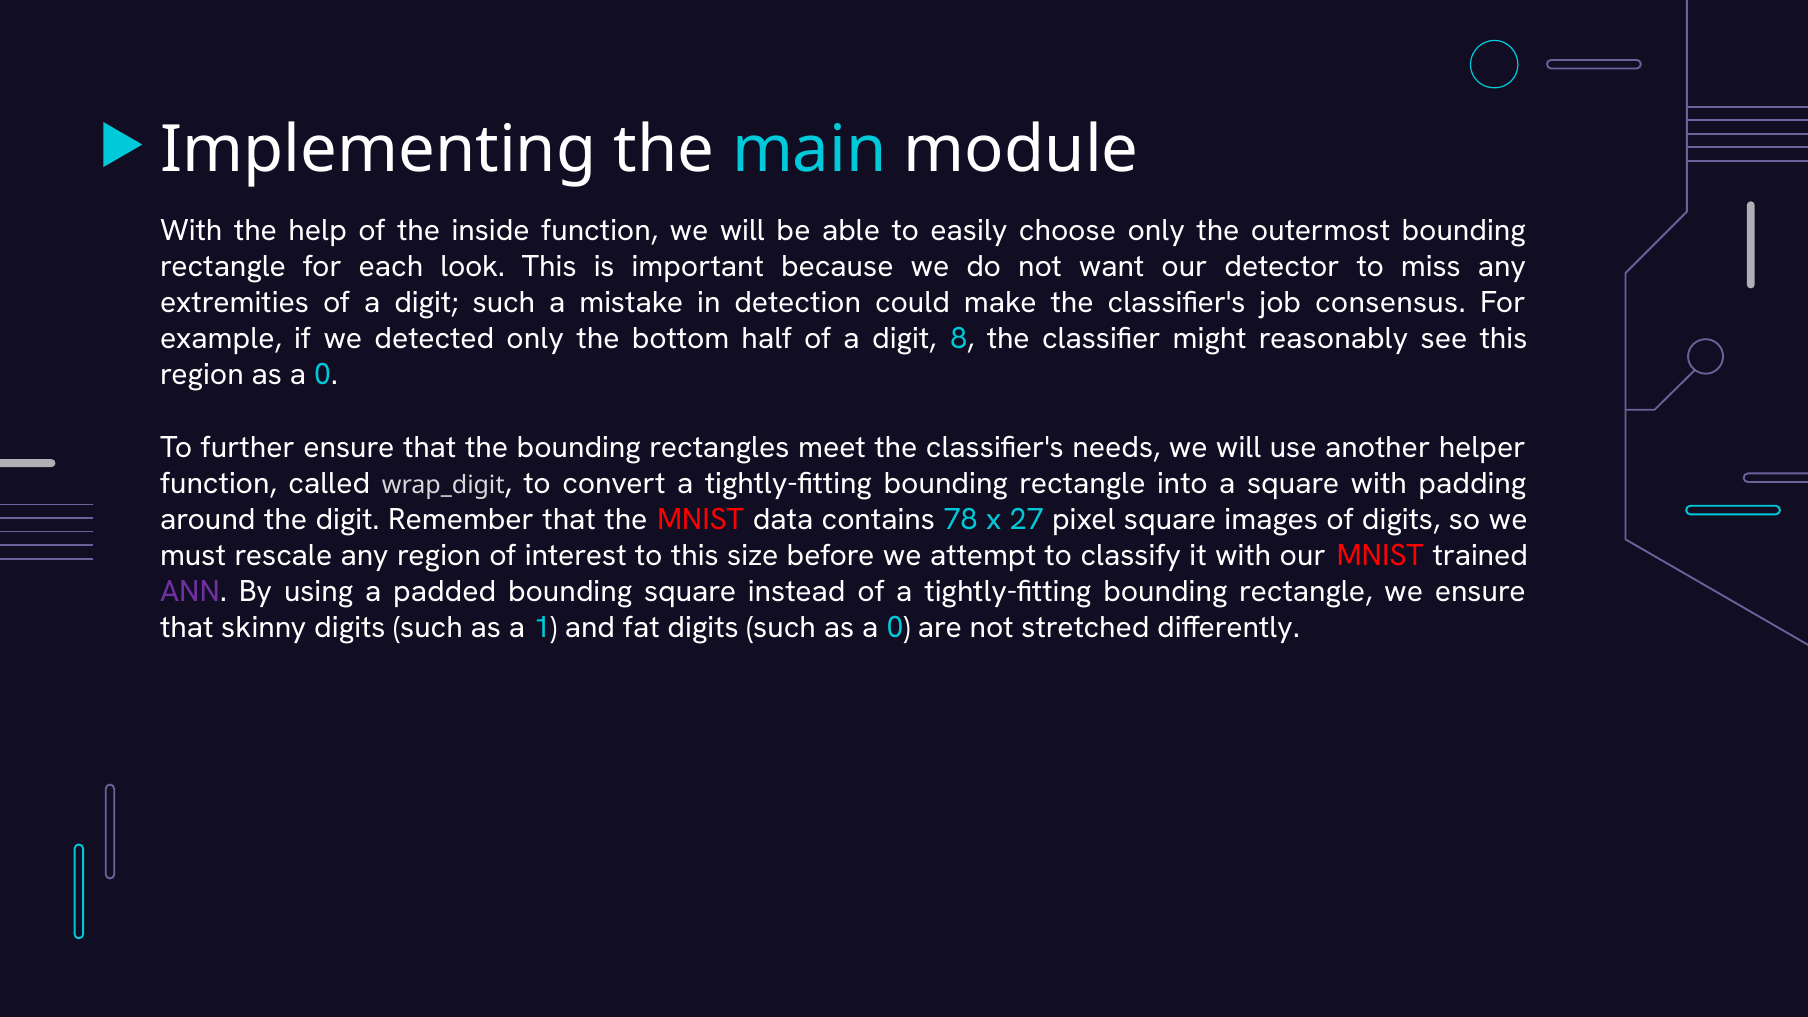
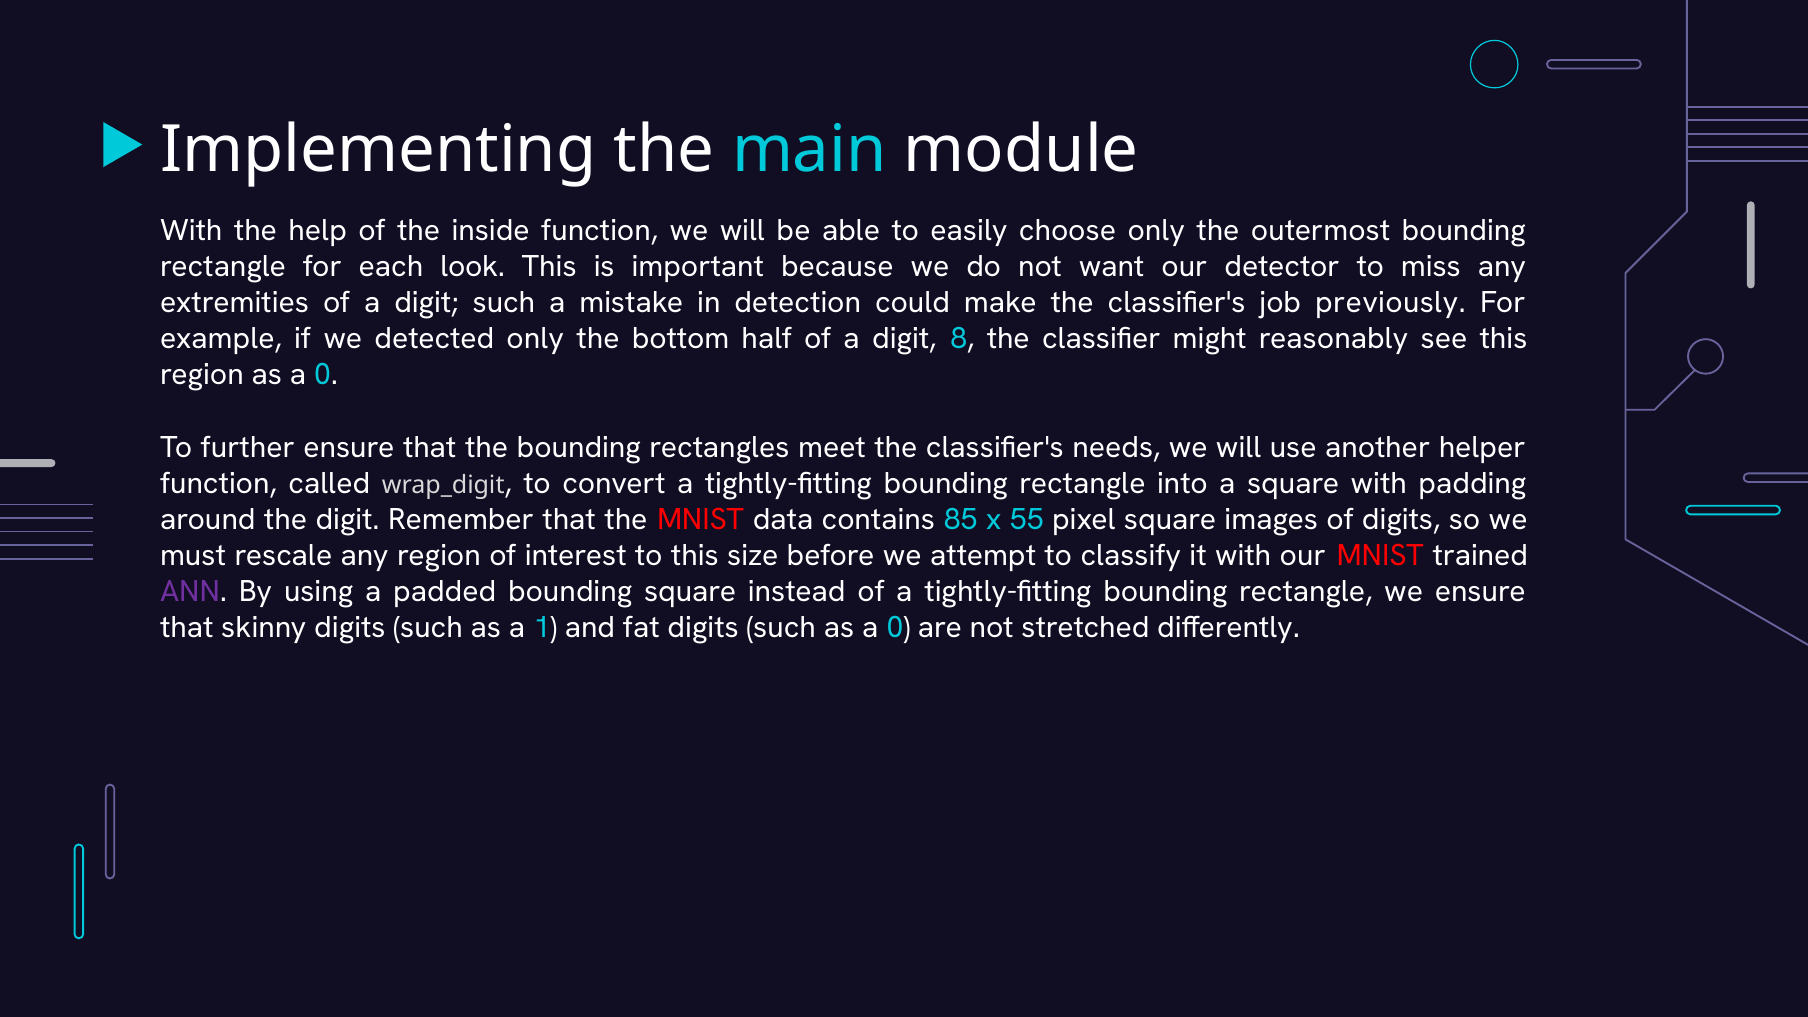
consensus: consensus -> previously (1390, 303)
78: 78 -> 85 (961, 520)
27: 27 -> 55 (1027, 520)
